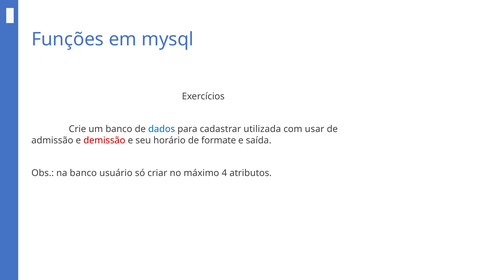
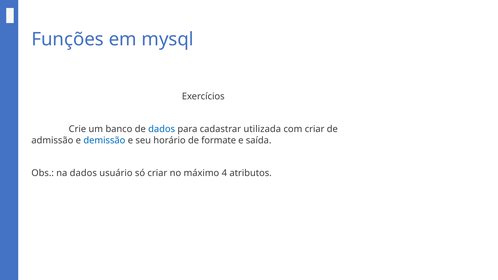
com usar: usar -> criar (315, 129)
demissão colour: red -> blue (104, 140)
na banco: banco -> dados (83, 173)
